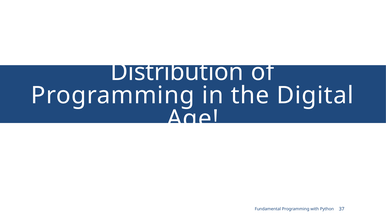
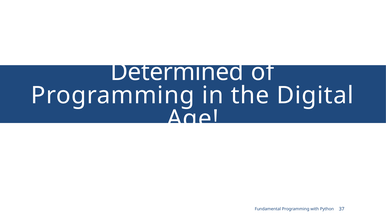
Distribution: Distribution -> Determined (177, 72)
